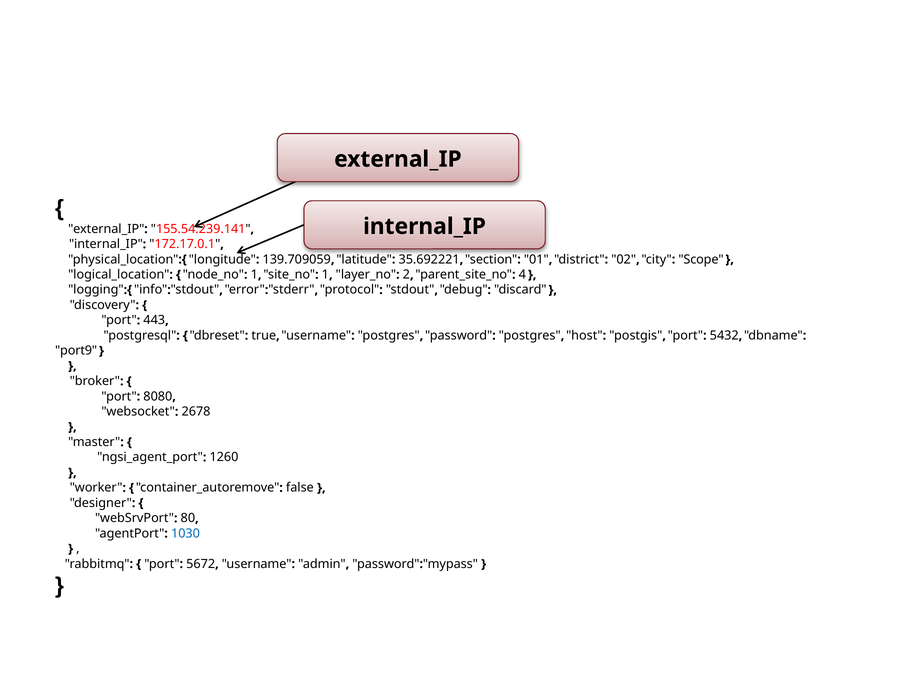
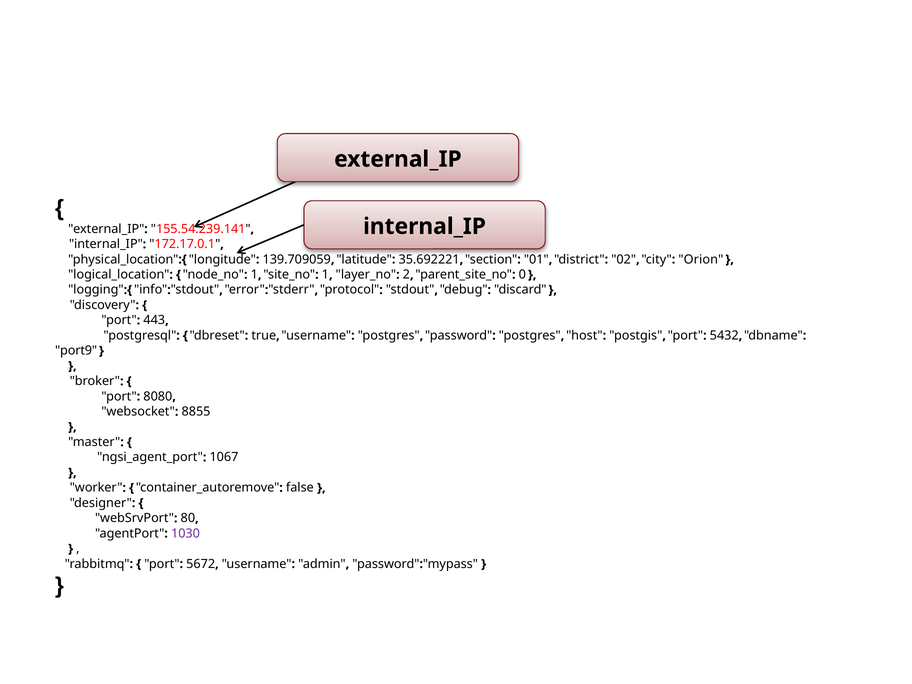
Scope: Scope -> Orion (701, 259)
4: 4 -> 0 (522, 275)
2678: 2678 -> 8855 (196, 412)
1260: 1260 -> 1067 (224, 457)
1030 colour: blue -> purple (185, 533)
